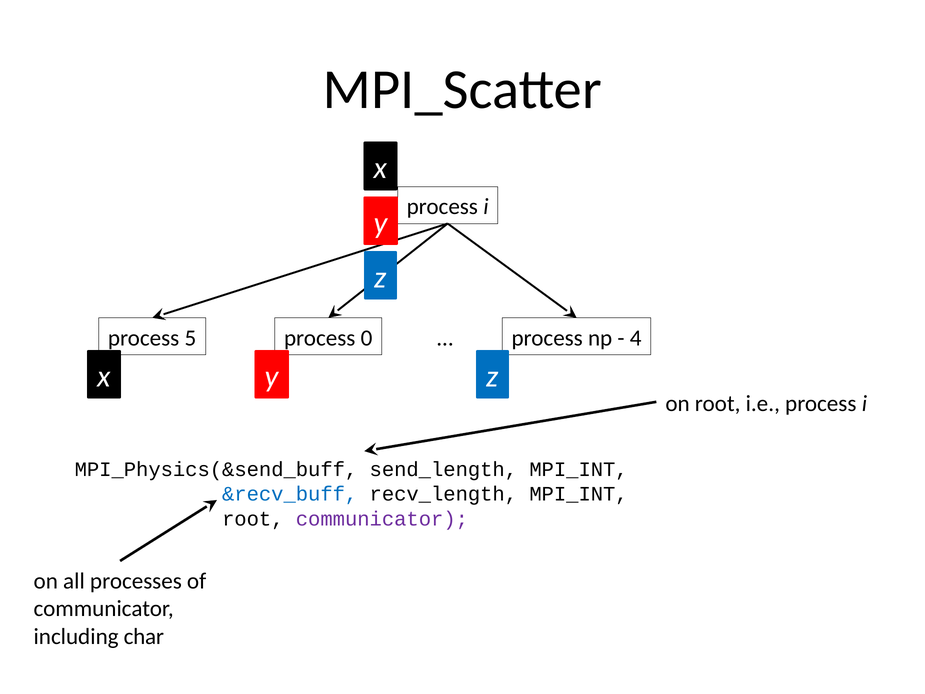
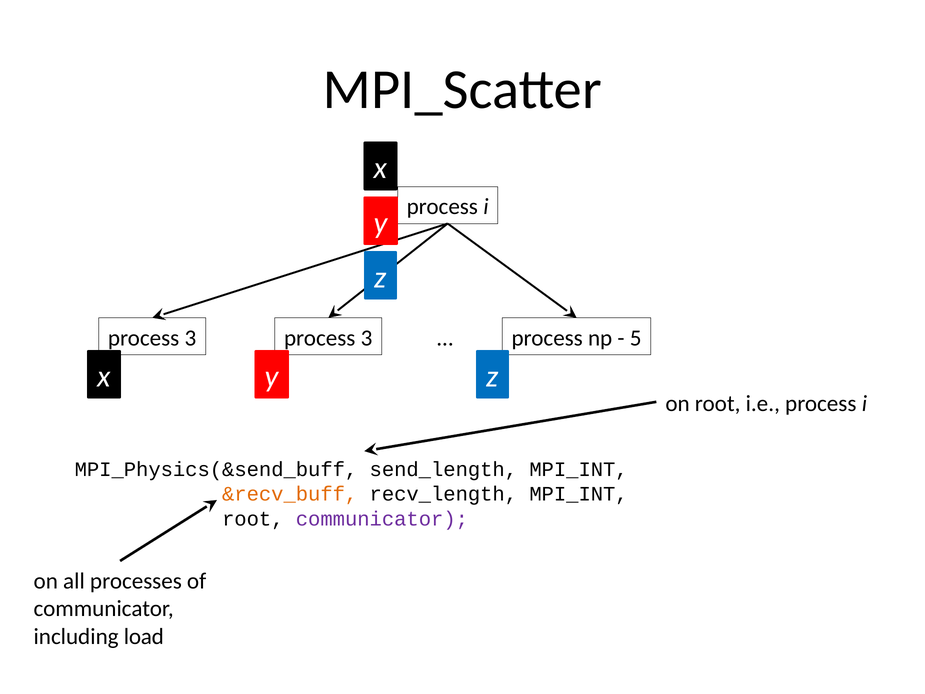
5: 5 -> 3 (190, 338)
0: 0 -> 3 (366, 338)
4: 4 -> 5 (636, 338)
&recv_buff colour: blue -> orange (290, 494)
char: char -> load (144, 636)
